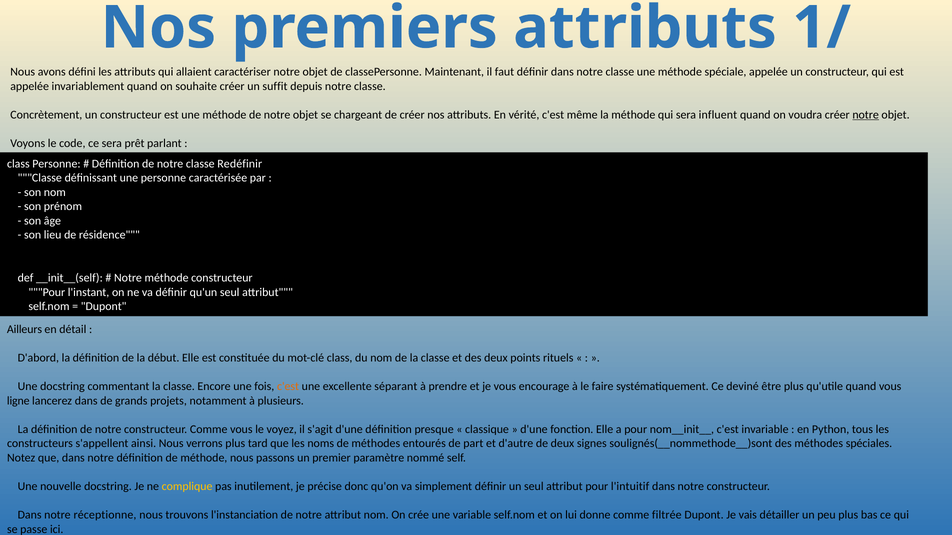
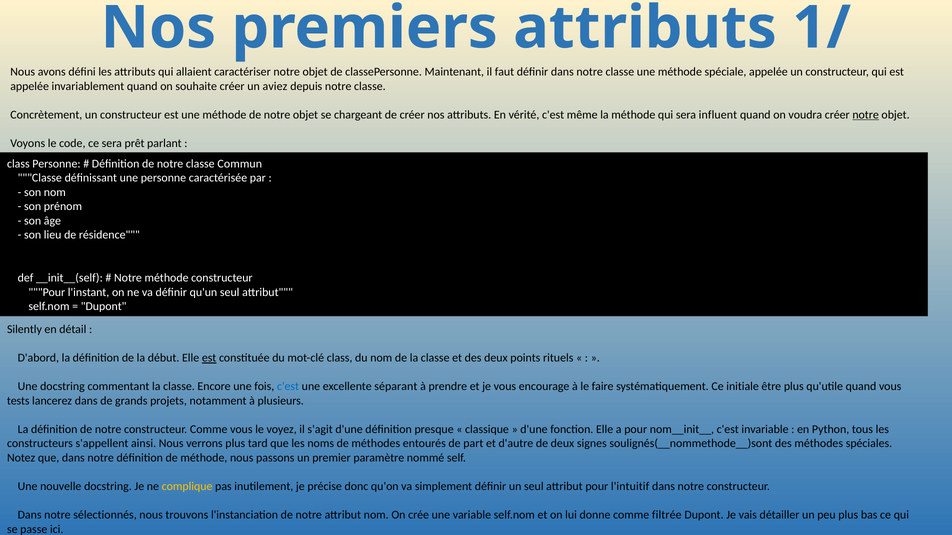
suffit: suffit -> aviez (275, 86)
Redéfinir: Redéfinir -> Commun (240, 164)
Ailleurs: Ailleurs -> Silently (24, 330)
est underline: none -> present (209, 358)
c'est colour: orange -> blue (288, 387)
deviné: deviné -> initiale (743, 387)
ligne: ligne -> tests (18, 401)
réceptionne: réceptionne -> sélectionnés (105, 515)
